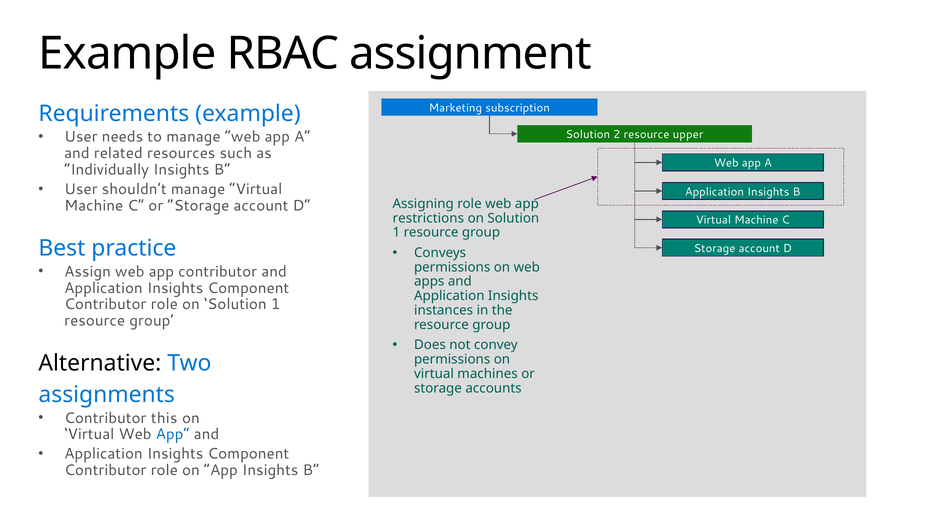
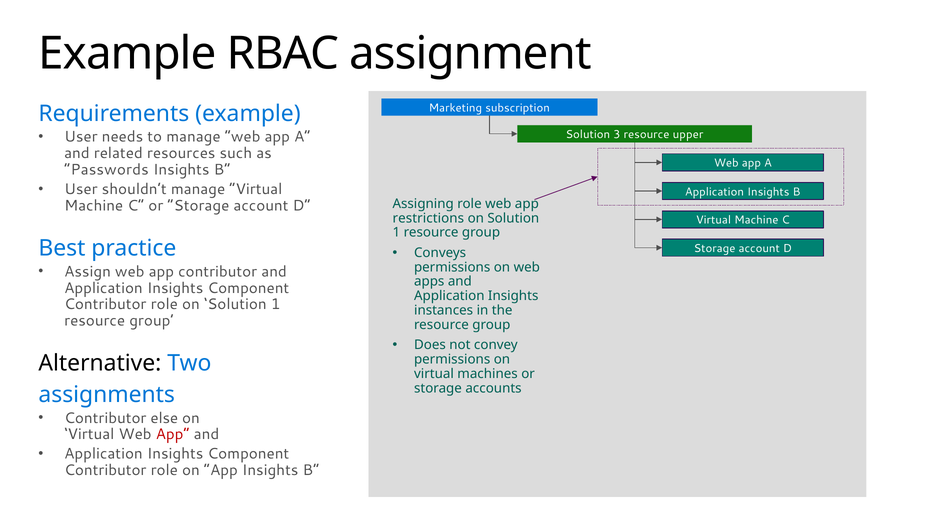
2: 2 -> 3 (617, 135)
Individually: Individually -> Passwords (106, 170)
this: this -> else (164, 418)
App colour: blue -> red (173, 435)
